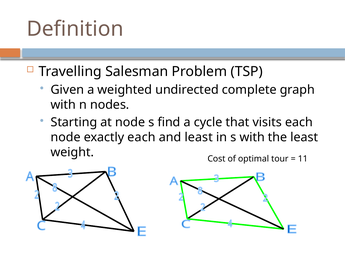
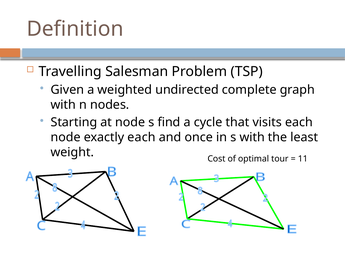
and least: least -> once (199, 137)
